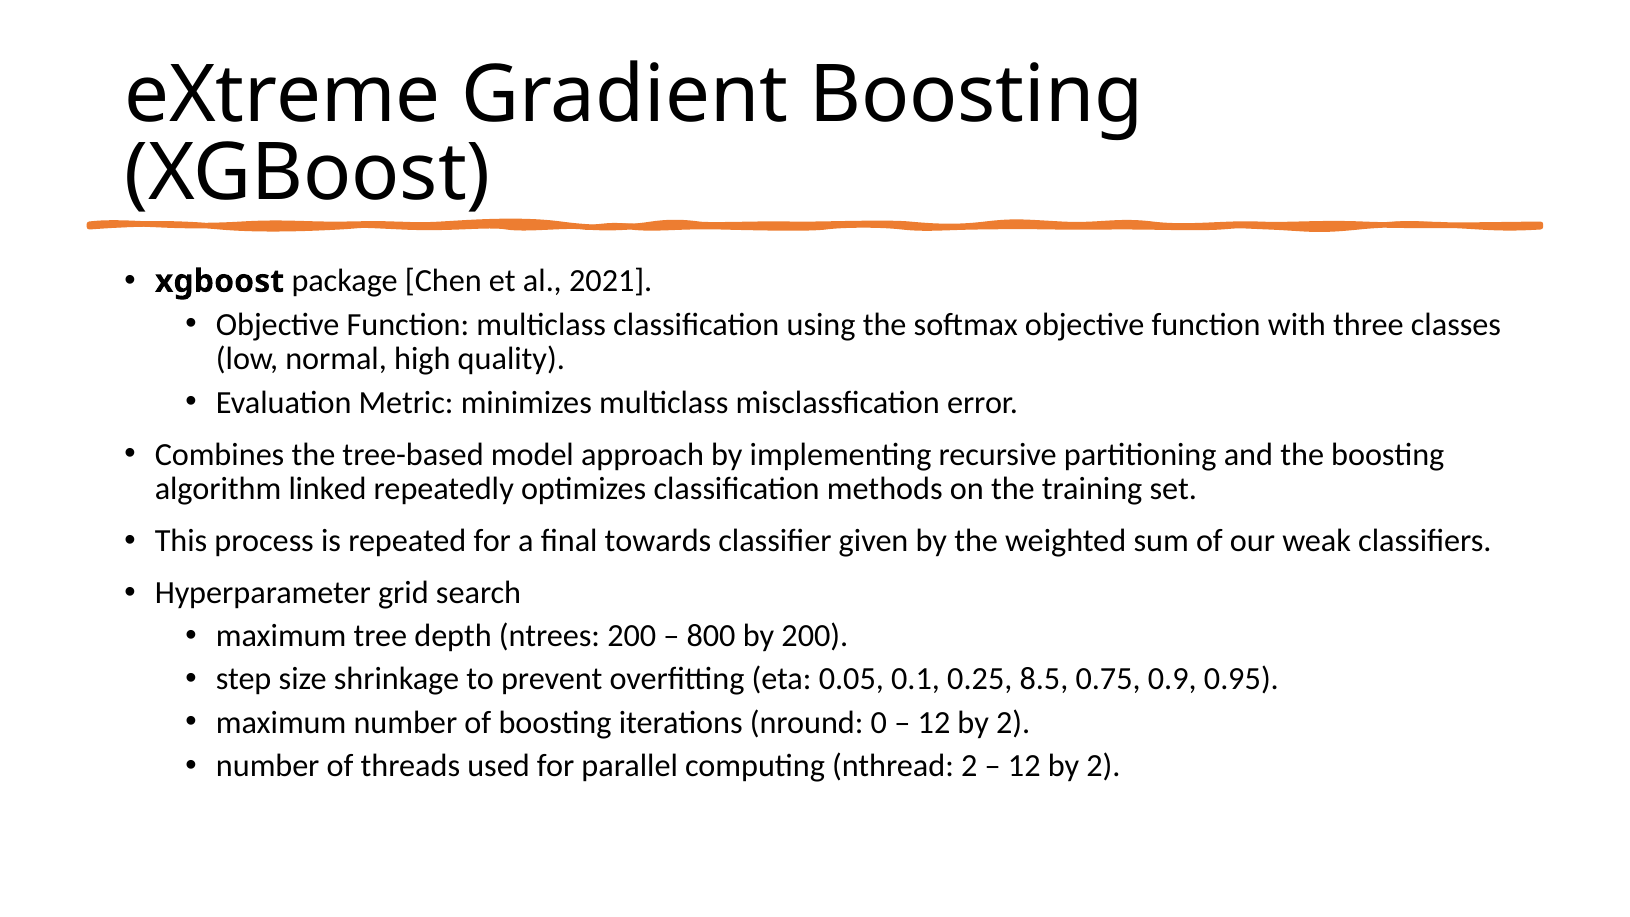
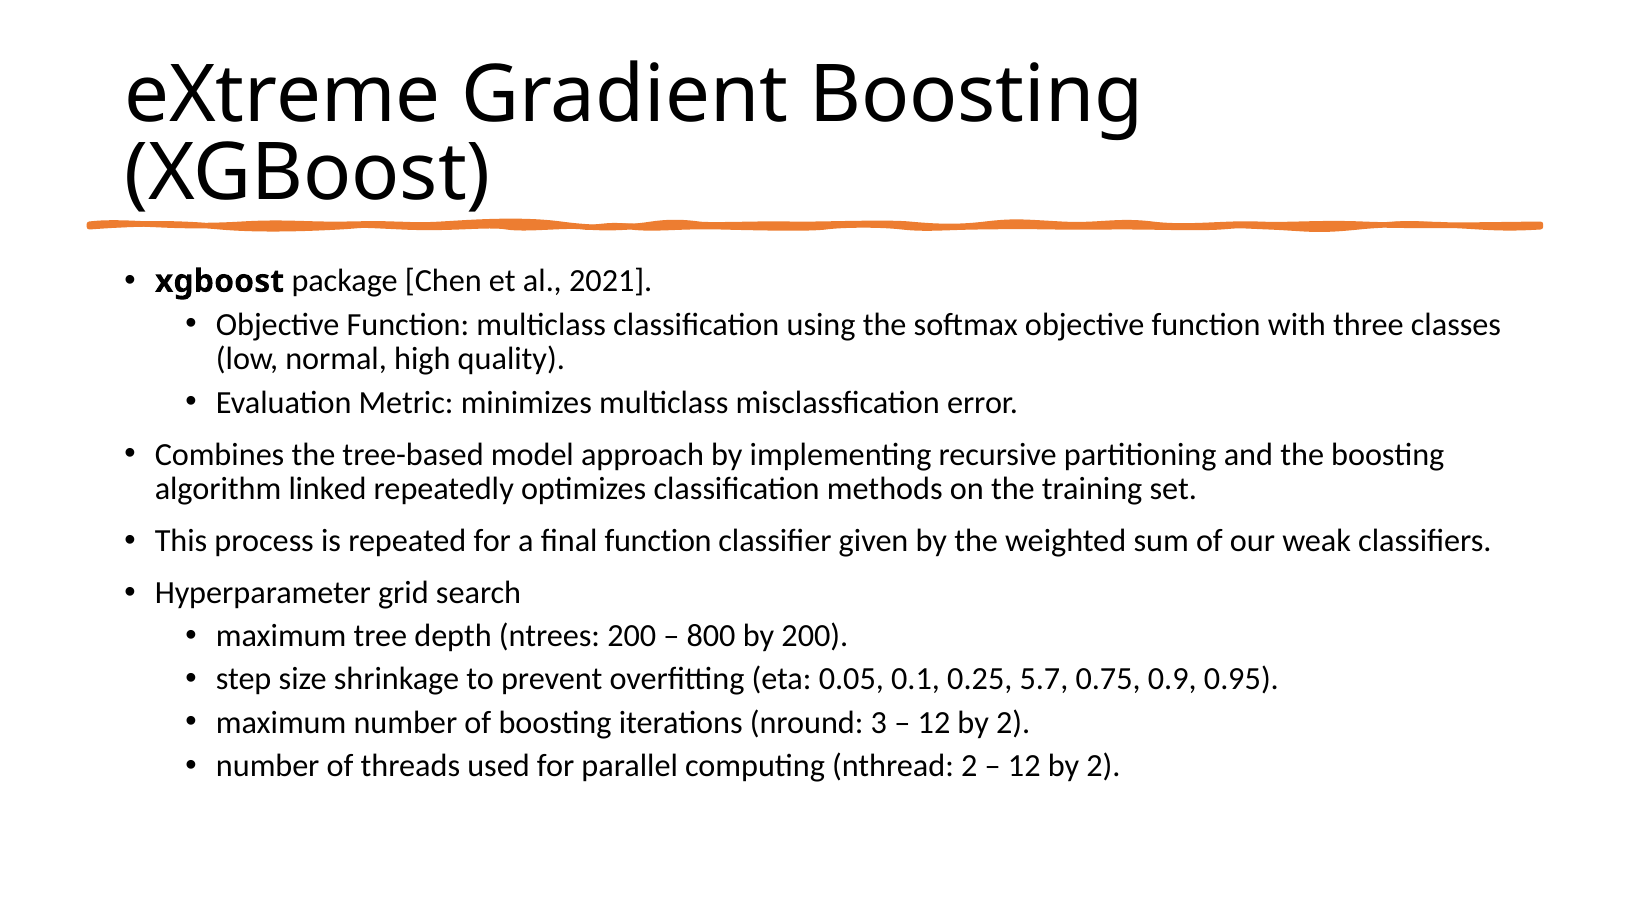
final towards: towards -> function (658, 541)
8.5: 8.5 -> 5.7 (1044, 679)
0: 0 -> 3 (879, 723)
